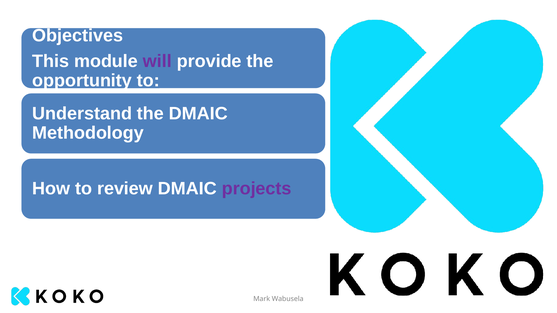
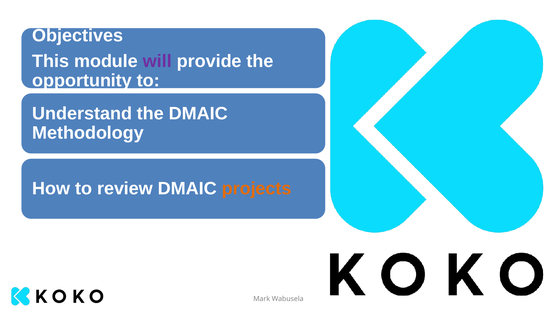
projects colour: purple -> orange (257, 189)
